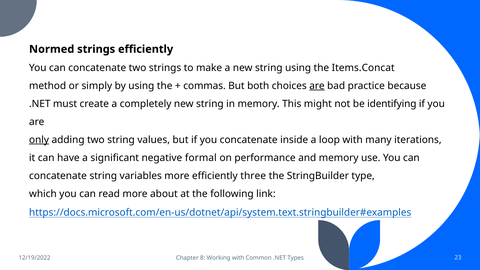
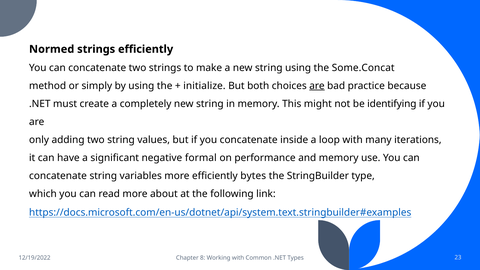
Items.Concat: Items.Concat -> Some.Concat (363, 68)
commas: commas -> initialize (204, 86)
only underline: present -> none (39, 140)
three: three -> bytes (253, 176)
